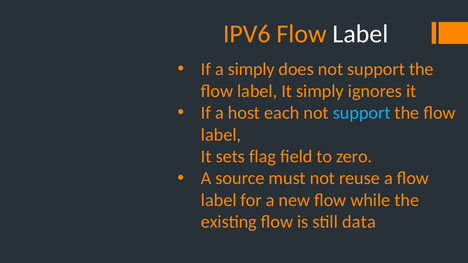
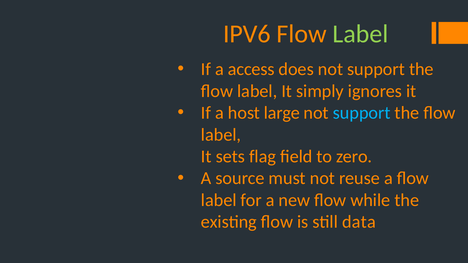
Label colour: white -> light green (360, 34)
a simply: simply -> access (251, 69)
each: each -> large (282, 113)
